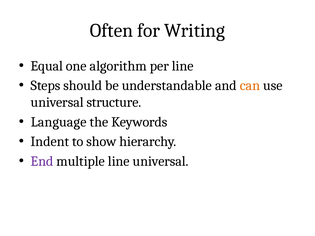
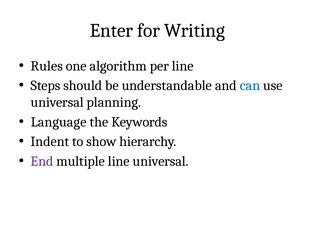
Often: Often -> Enter (112, 30)
Equal: Equal -> Rules (47, 66)
can colour: orange -> blue (250, 86)
structure: structure -> planning (114, 102)
